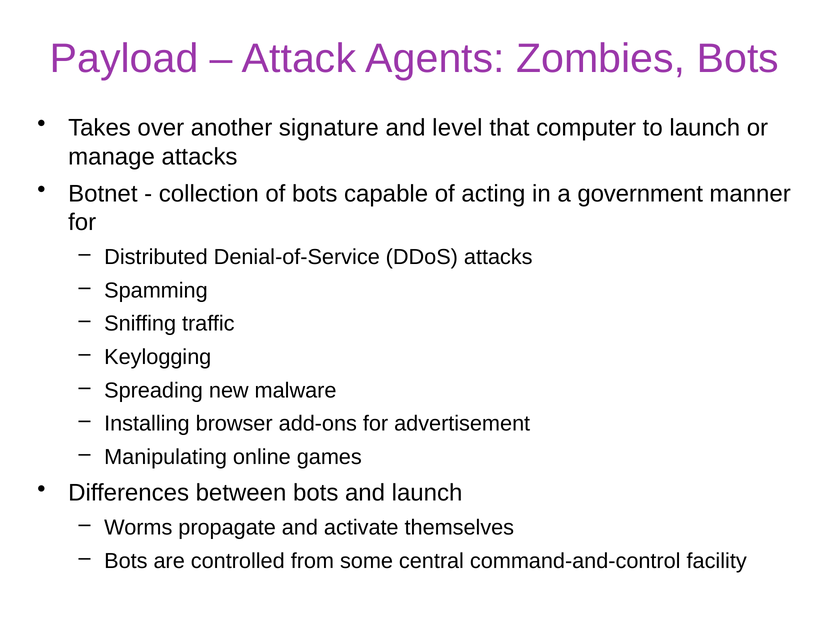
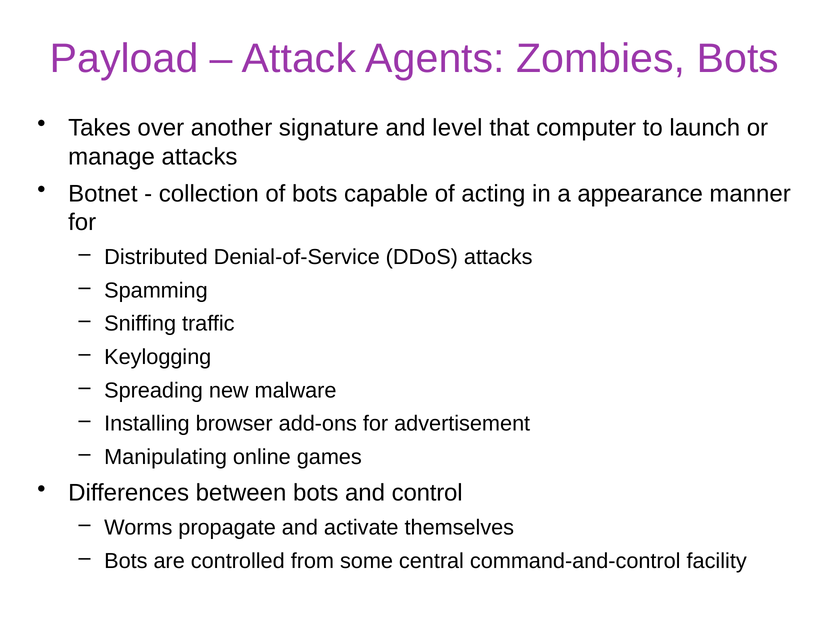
government: government -> appearance (640, 194)
and launch: launch -> control (427, 493)
